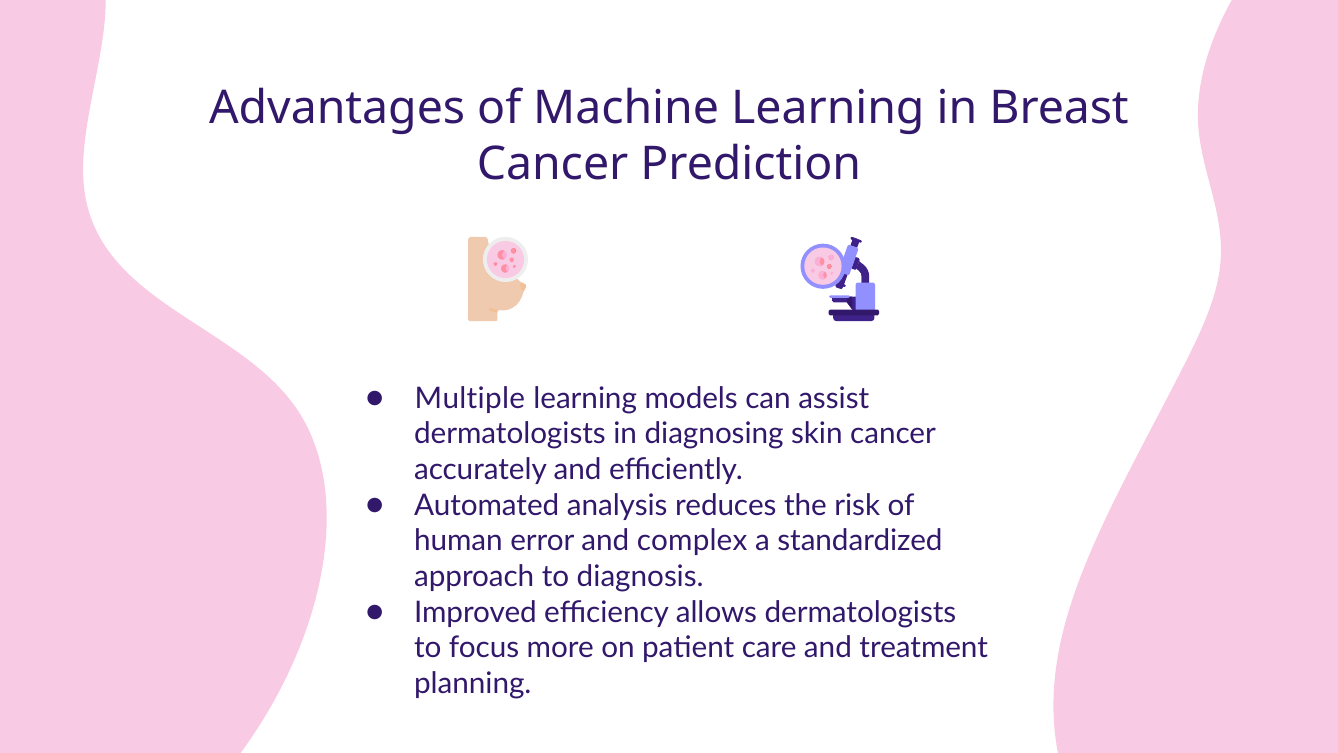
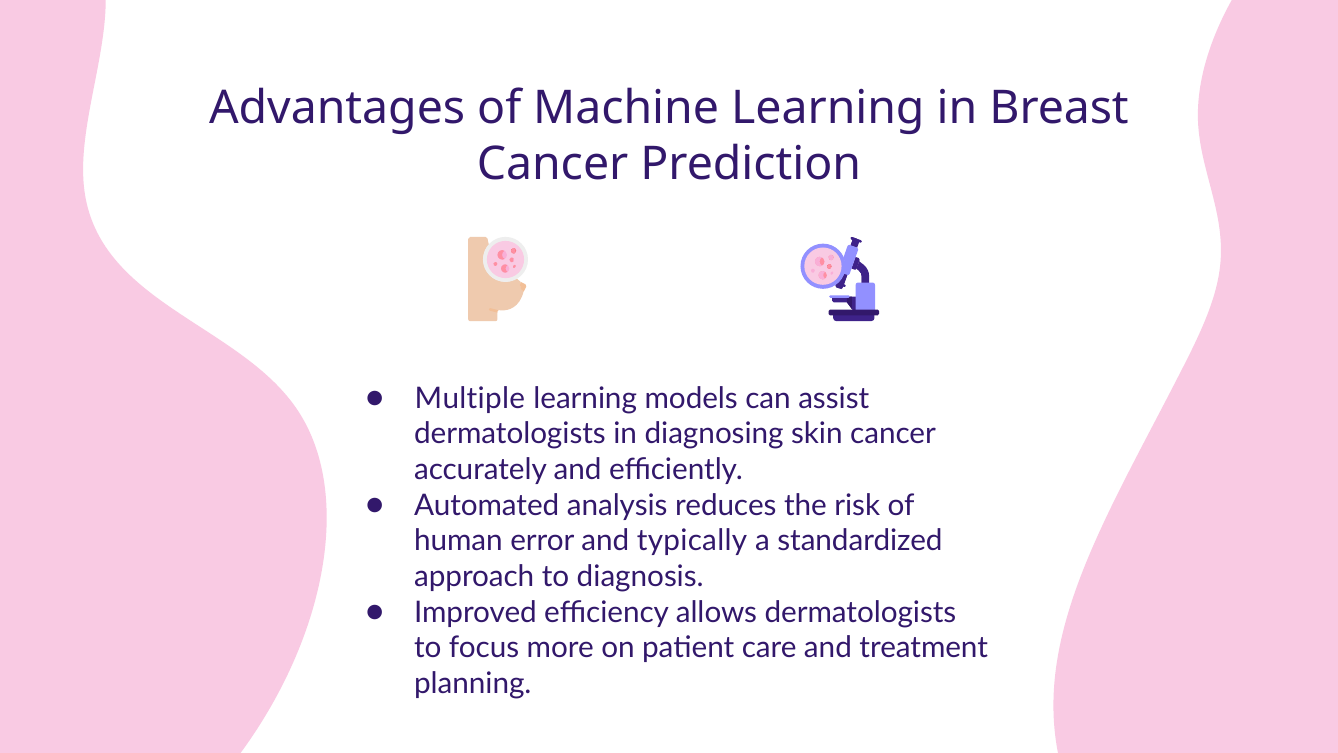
complex: complex -> typically (692, 541)
